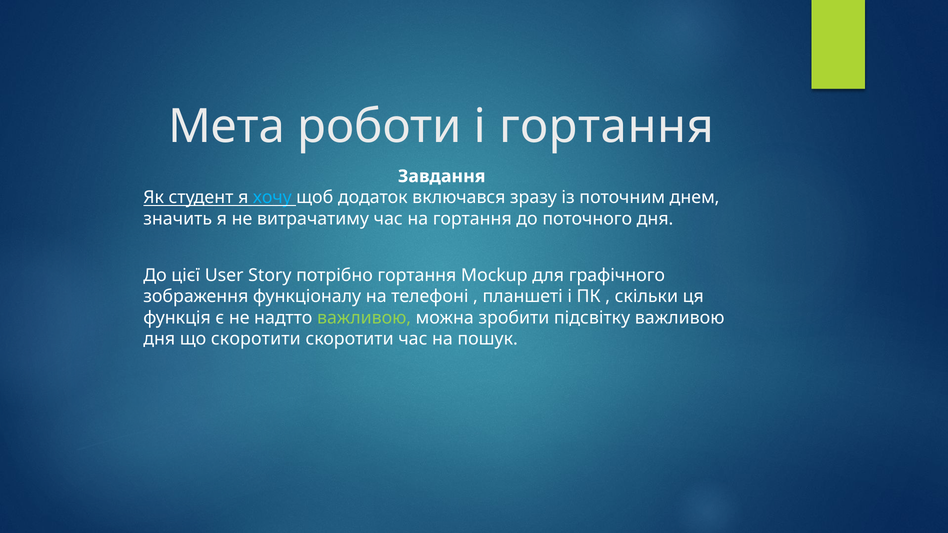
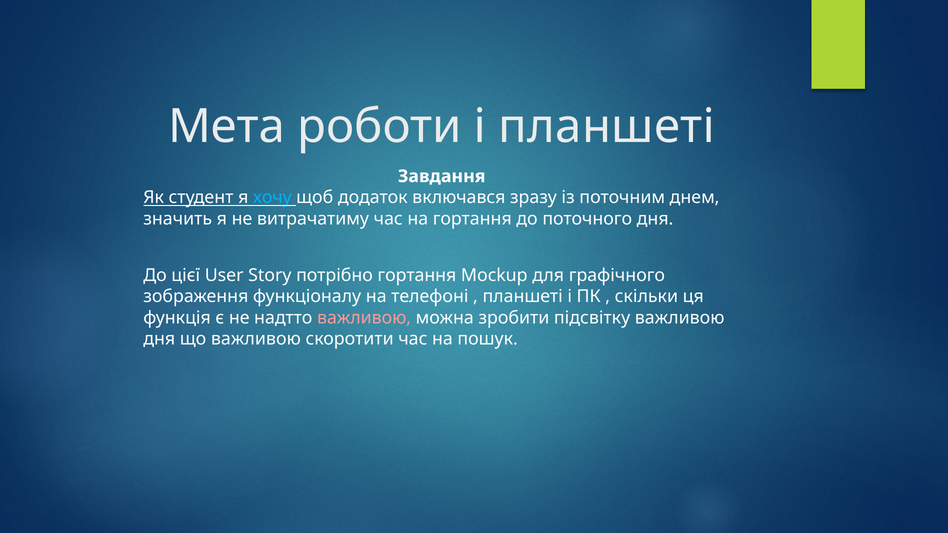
і гортання: гортання -> планшеті (607, 127)
важливою colour: light green -> pink (364, 318)
що скоротити: скоротити -> важливою (256, 339)
